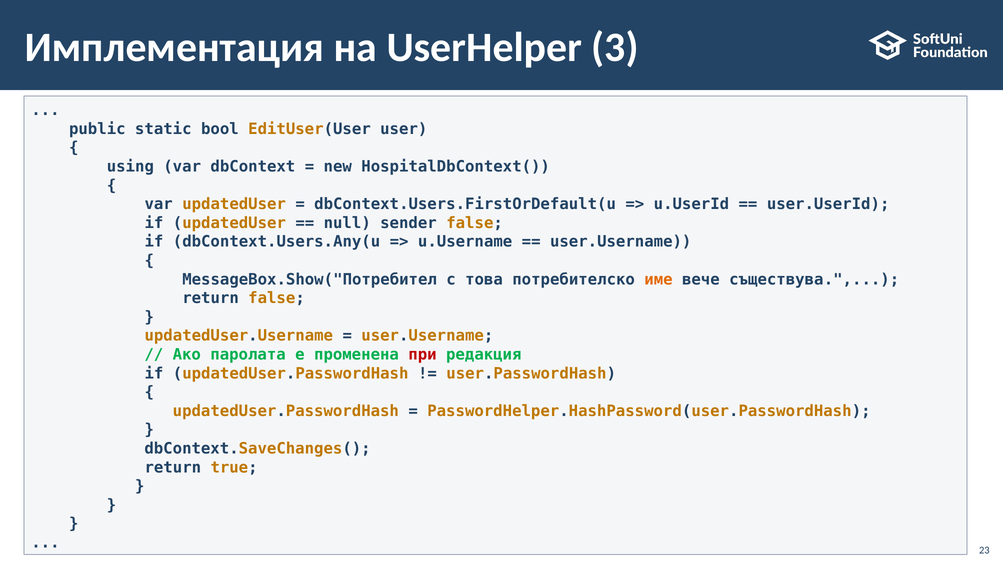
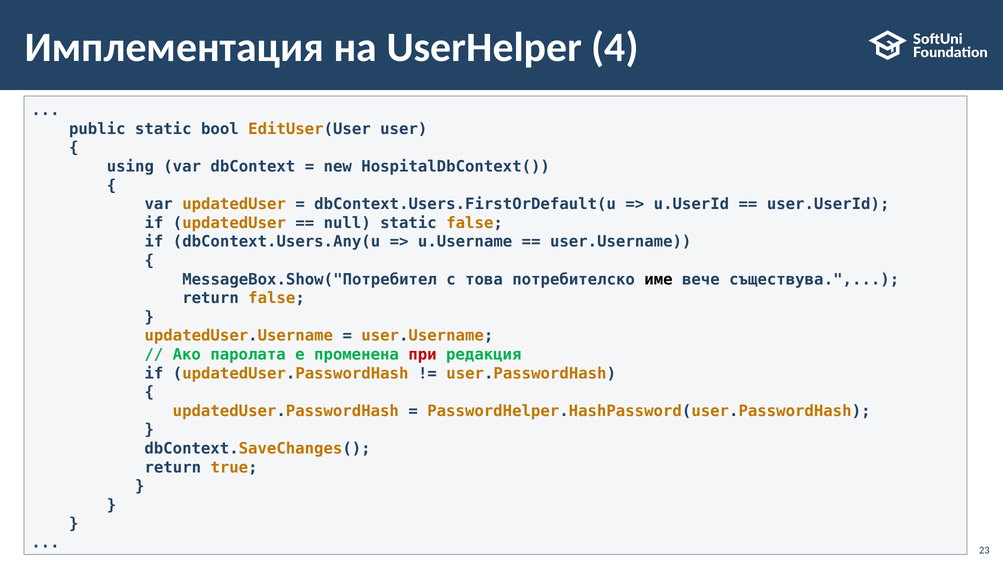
3: 3 -> 4 (615, 48)
null sender: sender -> static (408, 223)
име colour: orange -> black (658, 279)
